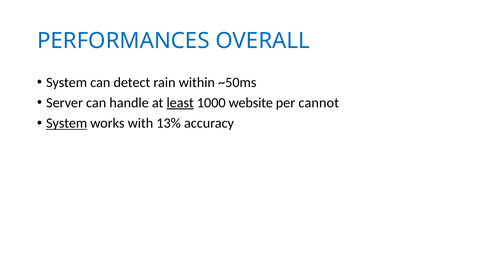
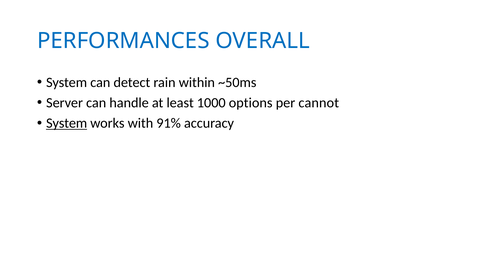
least underline: present -> none (180, 103)
website: website -> options (251, 103)
13%: 13% -> 91% (169, 123)
